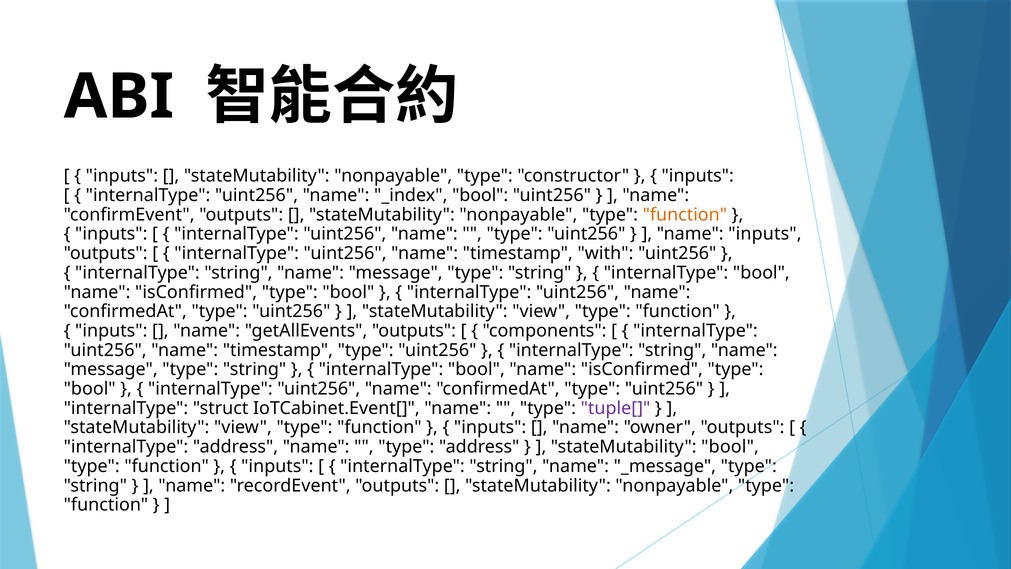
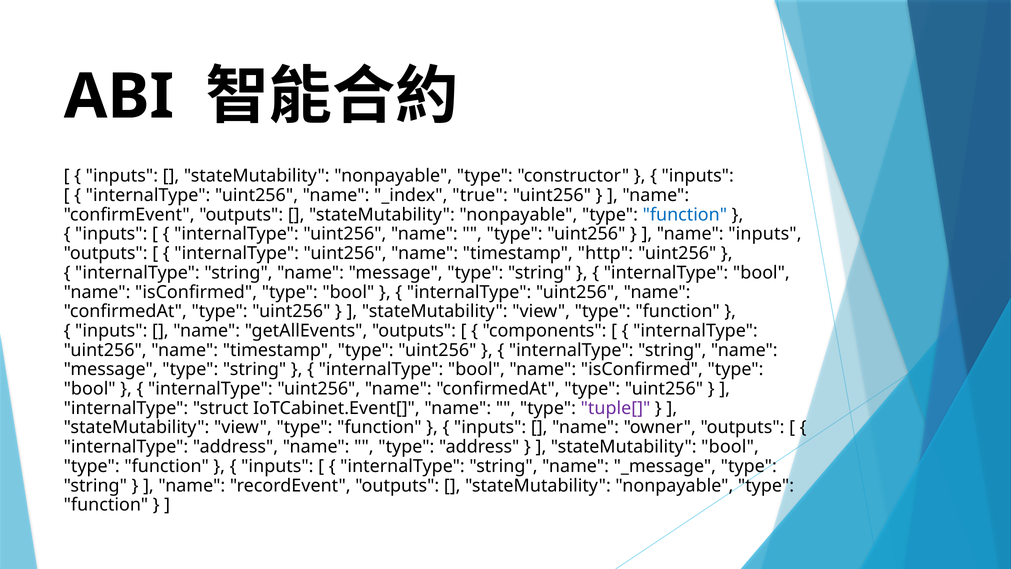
_index bool: bool -> true (480, 195)
function colour: orange -> blue (685, 215)
with: with -> http (605, 253)
